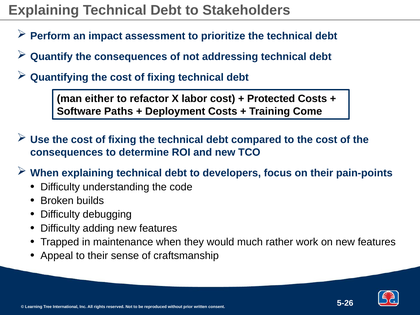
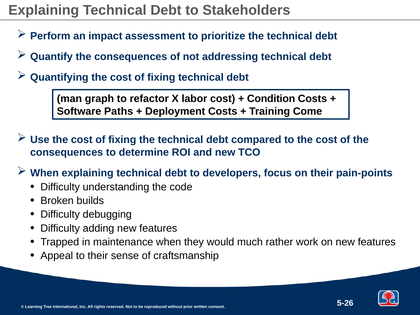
either: either -> graph (99, 99)
Protected: Protected -> Condition (271, 99)
